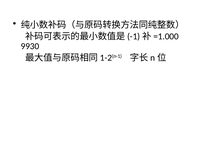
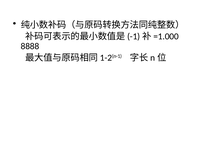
9930: 9930 -> 8888 (30, 46)
